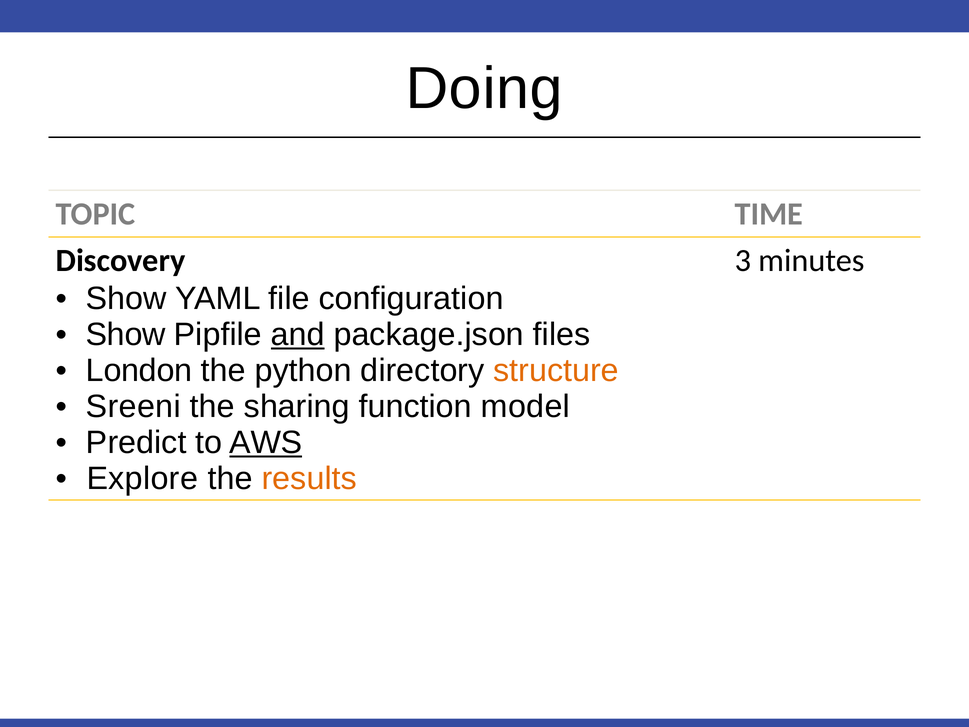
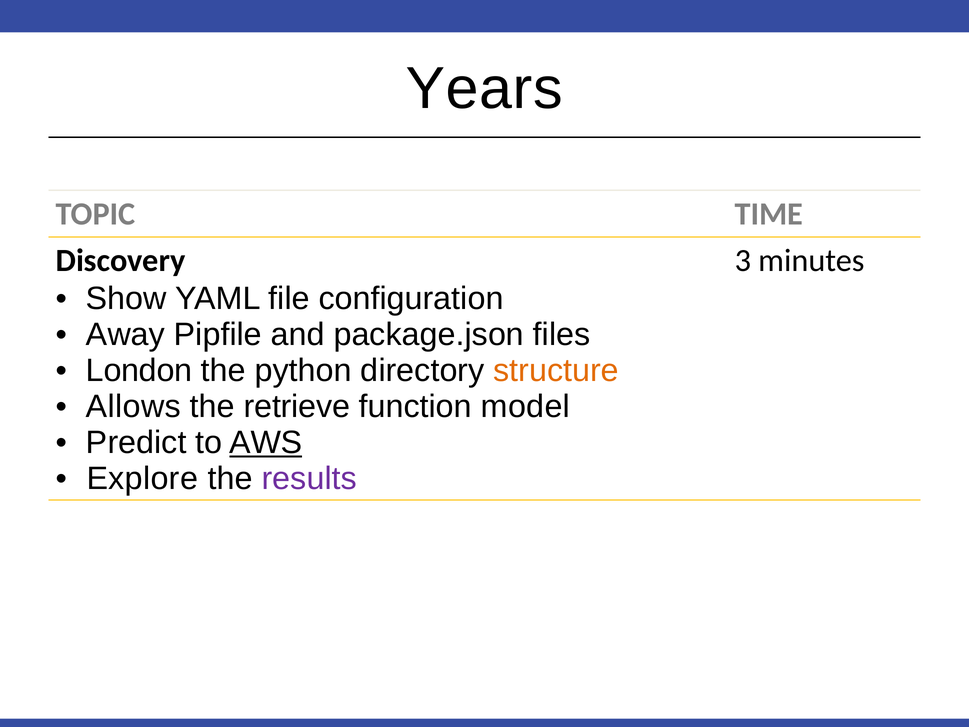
Doing: Doing -> Years (484, 89)
Show: Show -> Away (125, 335)
and underline: present -> none (298, 335)
Sreeni: Sreeni -> Allows (133, 407)
sharing: sharing -> retrieve (297, 407)
results colour: orange -> purple (309, 479)
